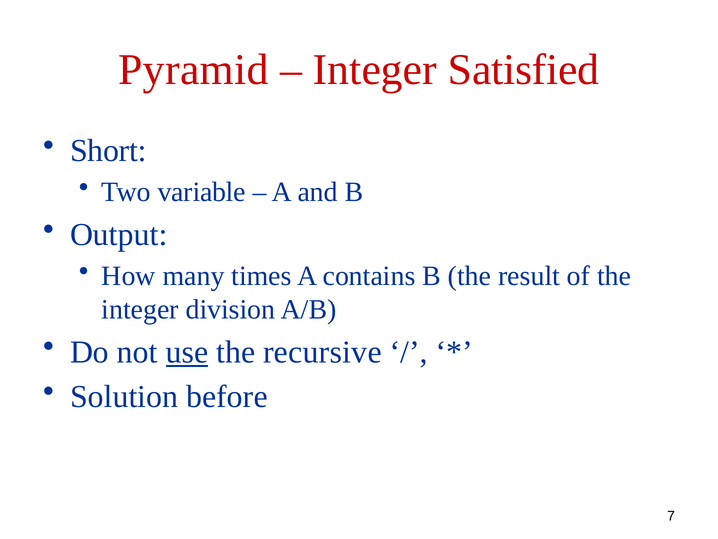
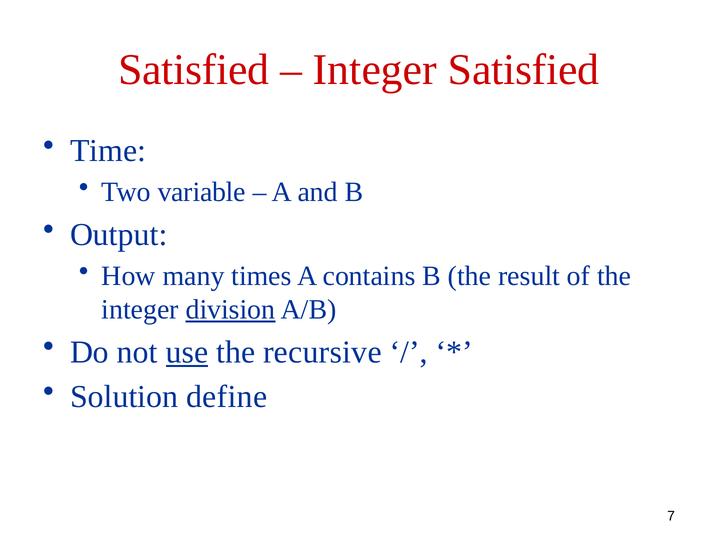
Pyramid: Pyramid -> Satisfied (194, 70)
Short: Short -> Time (108, 151)
division underline: none -> present (231, 309)
before: before -> define (227, 396)
